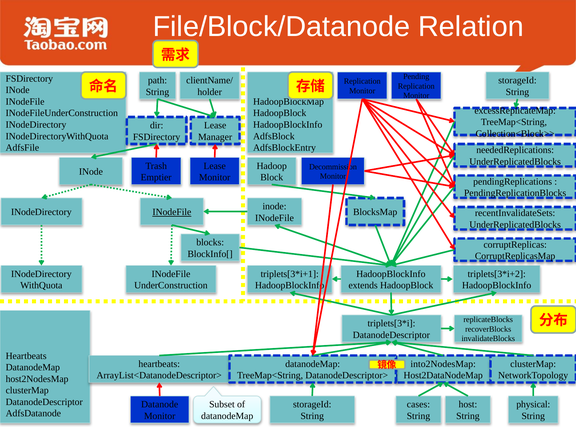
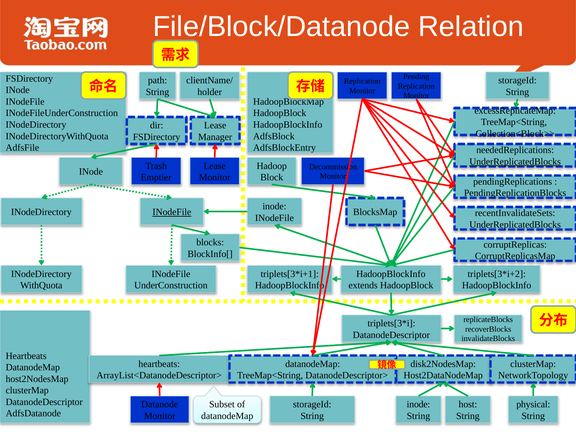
UnderReplicatedBlocks underline: none -> present (515, 162)
into2NodesMap: into2NodesMap -> disk2NodesMap (443, 364)
cases: cases -> inode (418, 404)
